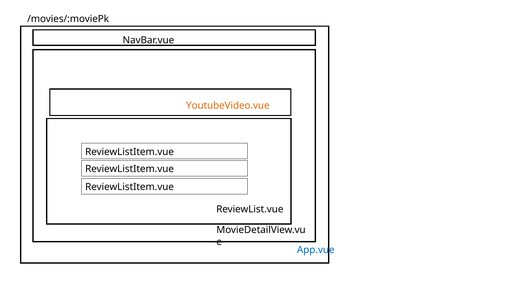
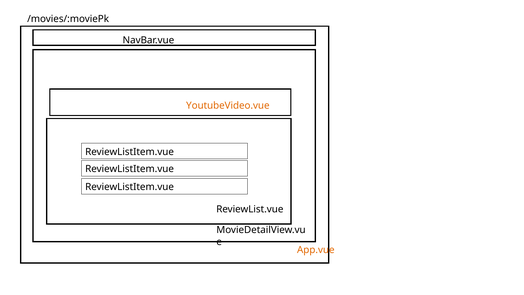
App.vue colour: blue -> orange (316, 250)
